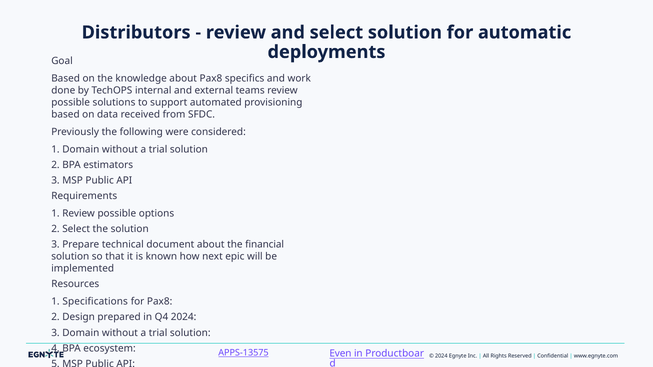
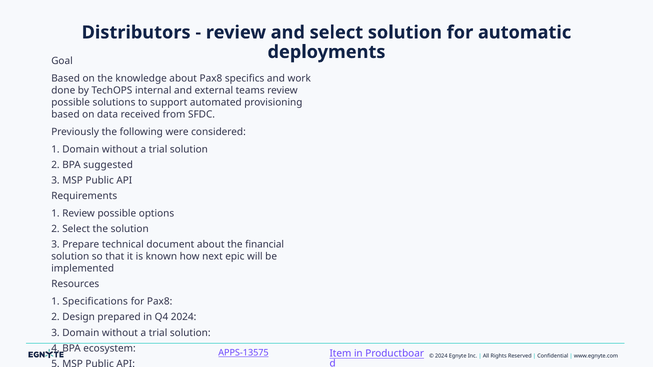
estimators: estimators -> suggested (108, 165)
Even: Even -> Item (340, 354)
